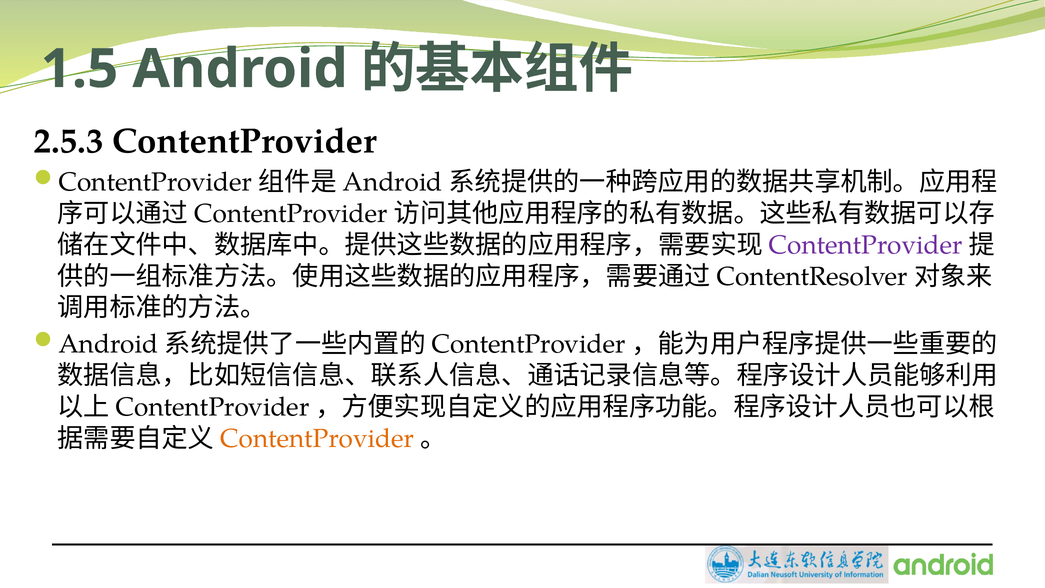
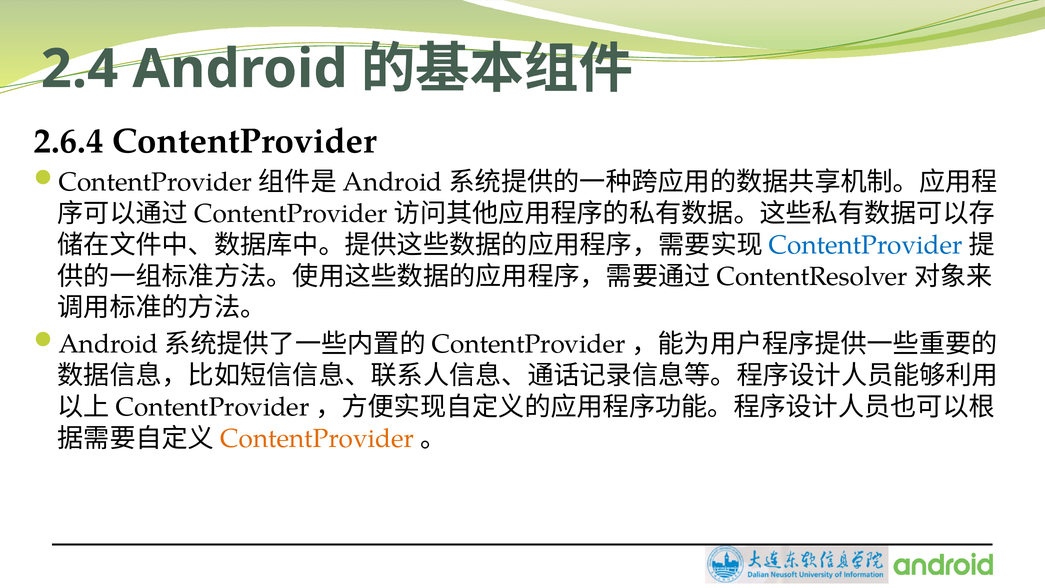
1.5: 1.5 -> 2.4 (79, 69)
2.5.3: 2.5.3 -> 2.6.4 (69, 141)
ContentProvider colour: purple -> blue (866, 245)
